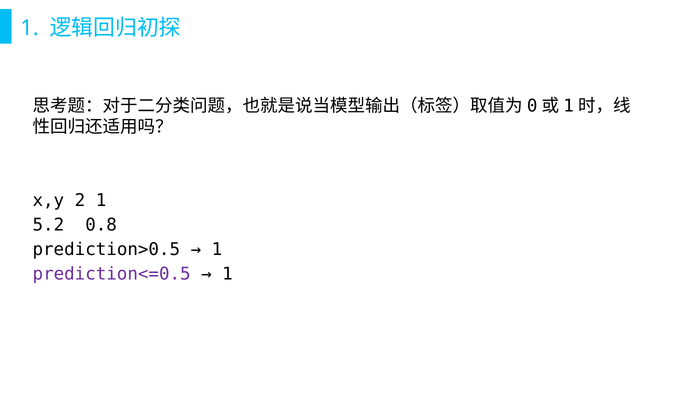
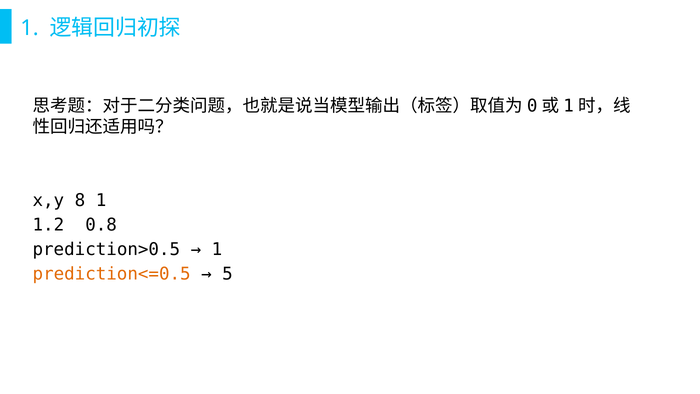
2: 2 -> 8 (80, 200)
5.2: 5.2 -> 1.2 (48, 225)
prediction<=0.5 colour: purple -> orange (112, 274)
1: 1 -> 5 (228, 274)
